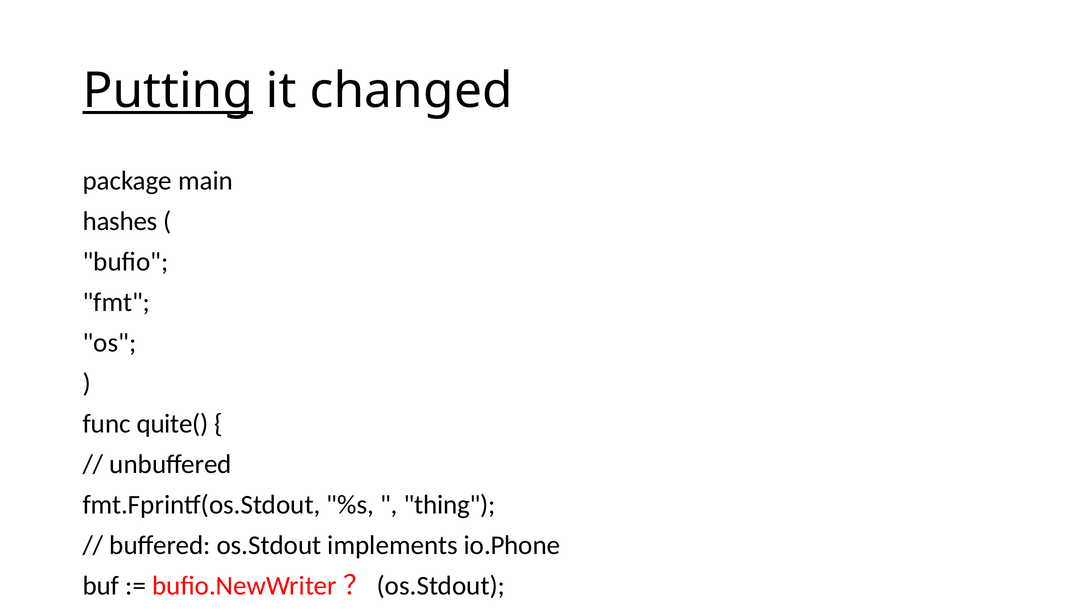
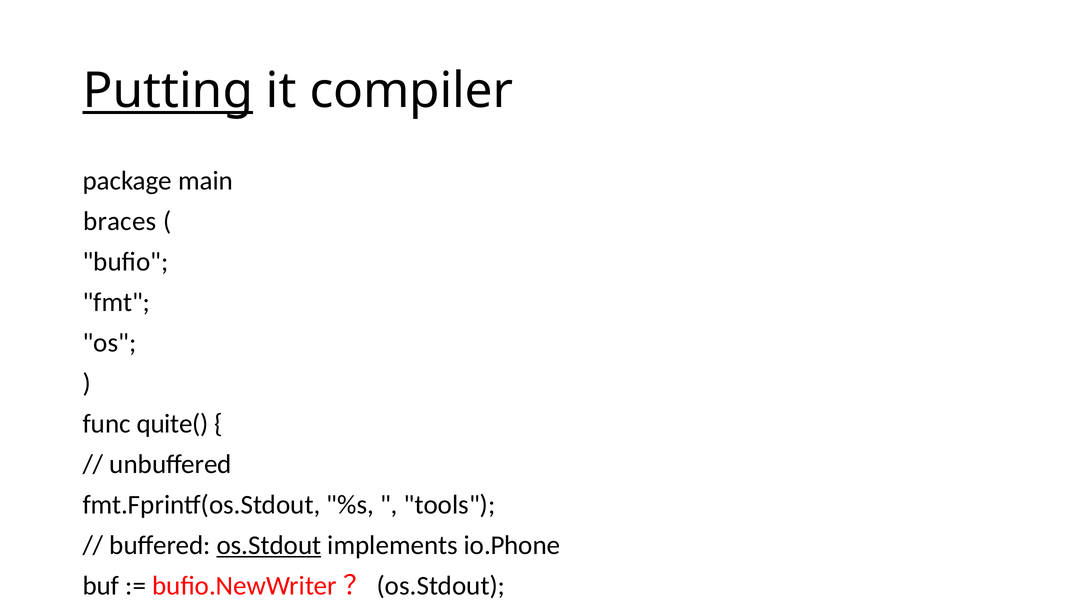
changed: changed -> compiler (411, 91)
hashes: hashes -> braces (120, 221)
thing: thing -> tools (450, 505)
os.Stdout underline: none -> present (269, 545)
